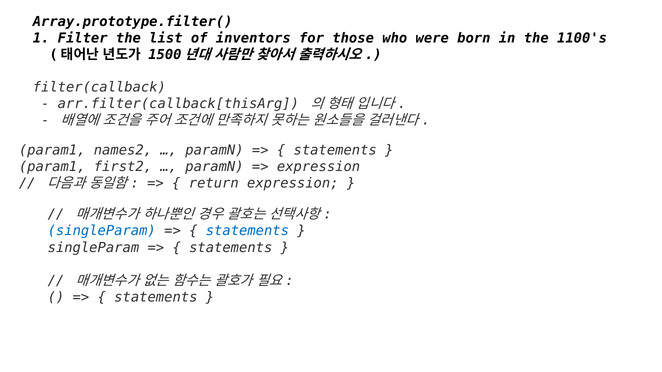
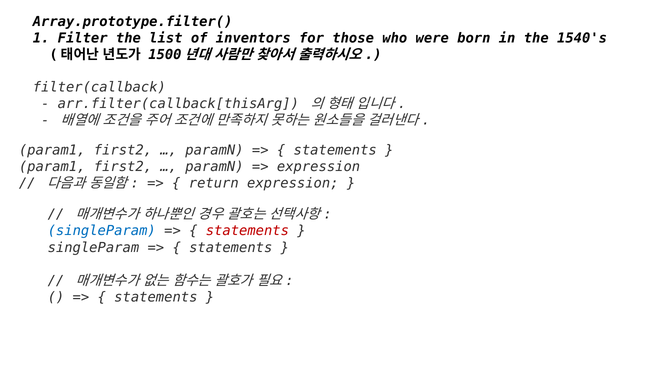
1100's: 1100's -> 1540's (582, 38)
names2: names2 -> first2 (123, 150)
statements colour: blue -> red (247, 231)
